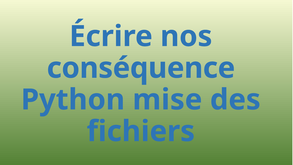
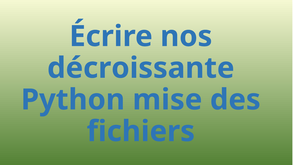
conséquence: conséquence -> décroissante (141, 68)
